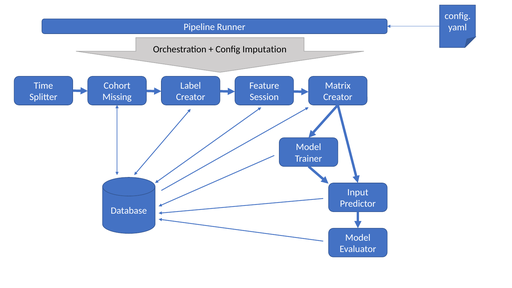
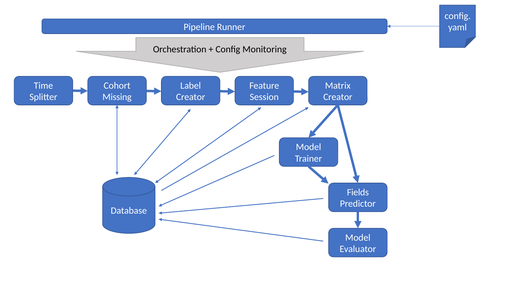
Imputation: Imputation -> Monitoring (265, 49)
Input: Input -> Fields (358, 192)
